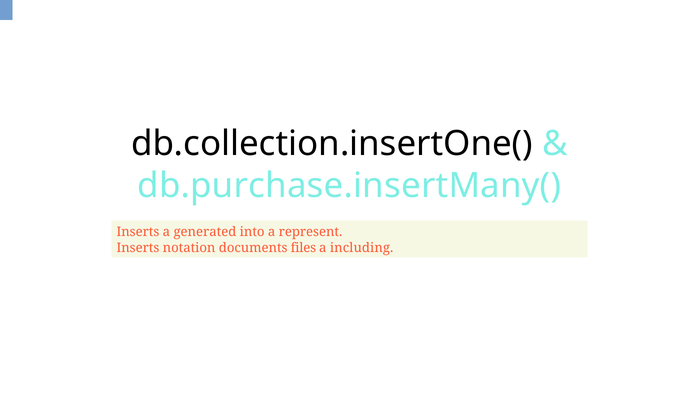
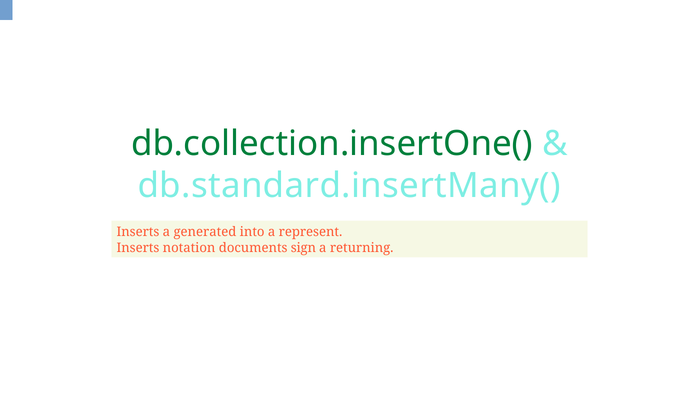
db.collection.insertOne( colour: black -> green (332, 144)
db.purchase.insertMany(: db.purchase.insertMany( -> db.standard.insertMany( (349, 186)
files: files -> sign (303, 248)
including: including -> returning (362, 248)
